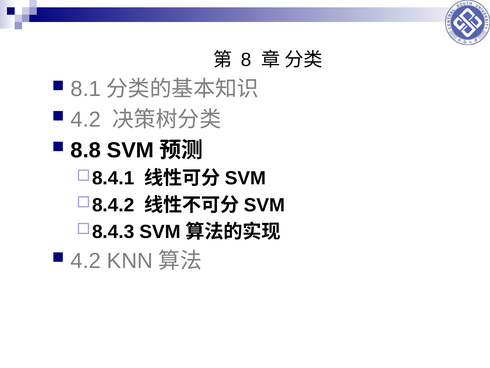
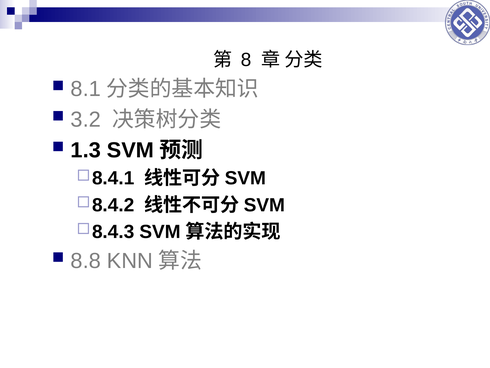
4.2: 4.2 -> 3.2 (86, 119)
8.8: 8.8 -> 1.3 (86, 150)
4.2: 4.2 -> 8.8 (86, 261)
